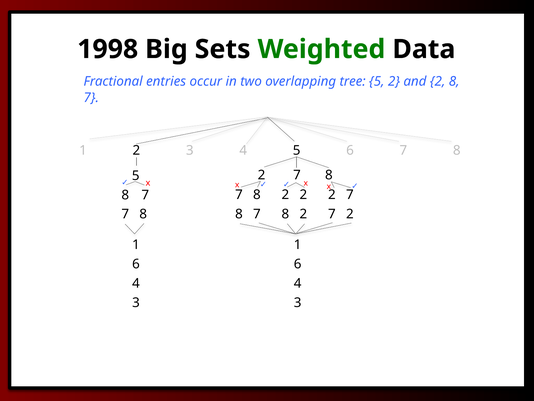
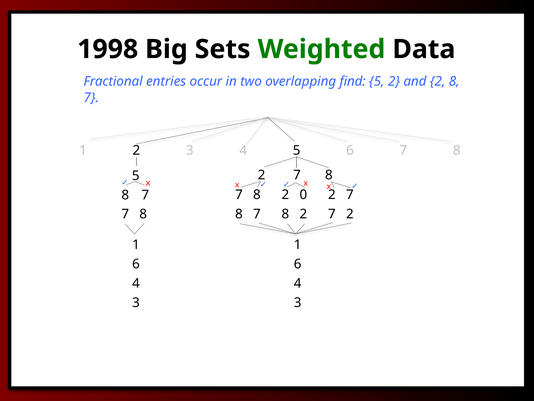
tree: tree -> find (353, 81)
8 2 2: 2 -> 0 (303, 194)
